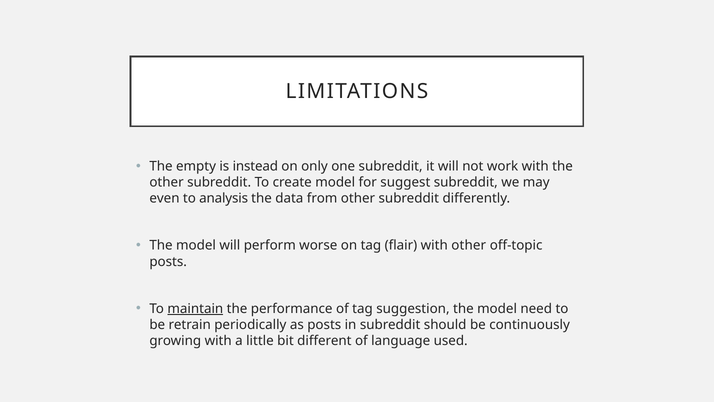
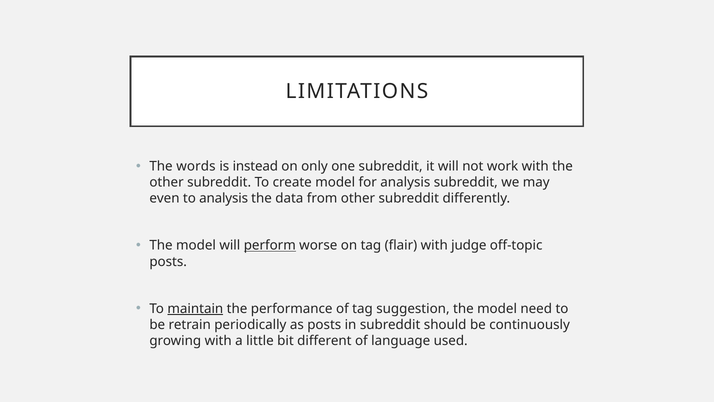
empty: empty -> words (196, 166)
for suggest: suggest -> analysis (405, 182)
perform underline: none -> present (270, 245)
with other: other -> judge (469, 245)
